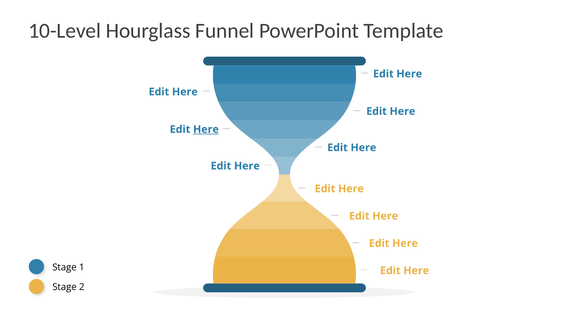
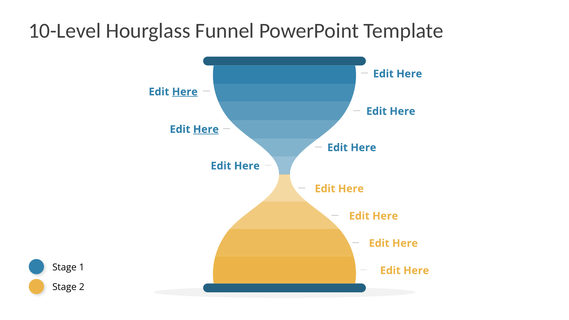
Here underline: none -> present (185, 92)
